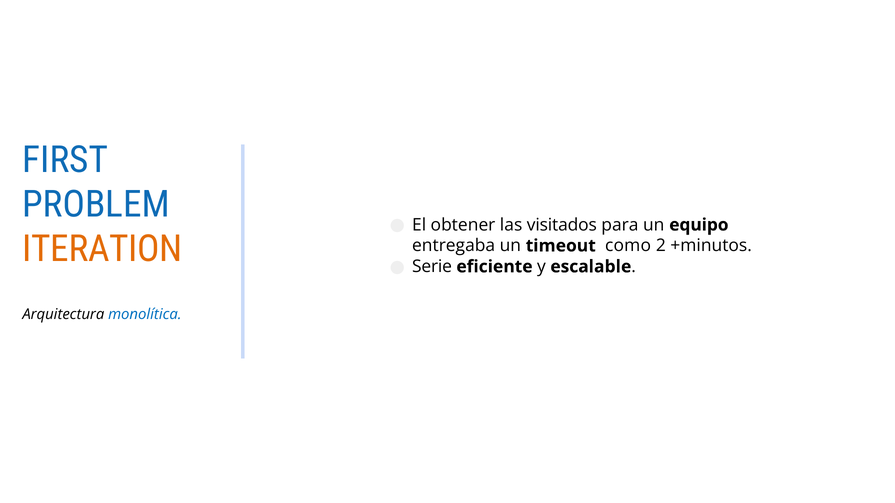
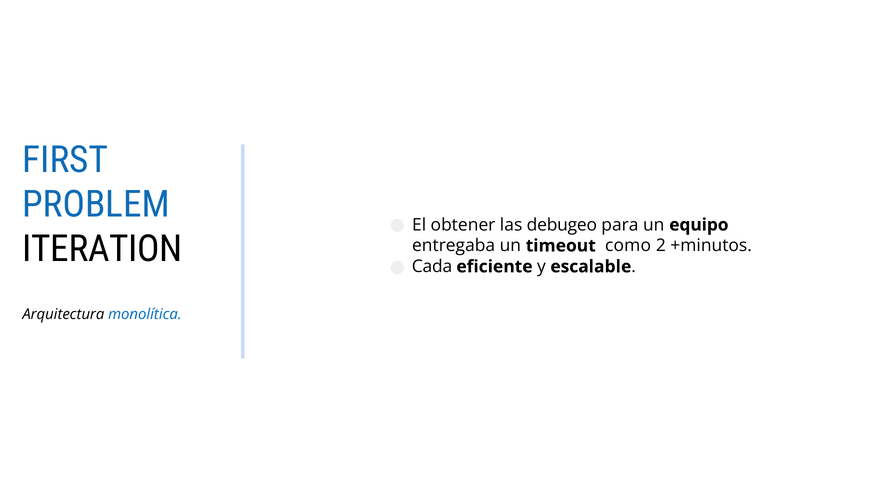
visitados: visitados -> debugeo (562, 225)
ITERATION colour: orange -> black (102, 249)
Serie: Serie -> Cada (432, 267)
